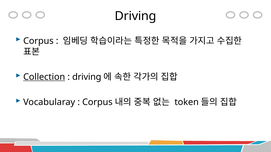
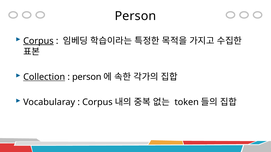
Driving: Driving -> Person (135, 16)
Corpus underline: none -> present (38, 41)
driving: driving -> person (87, 77)
